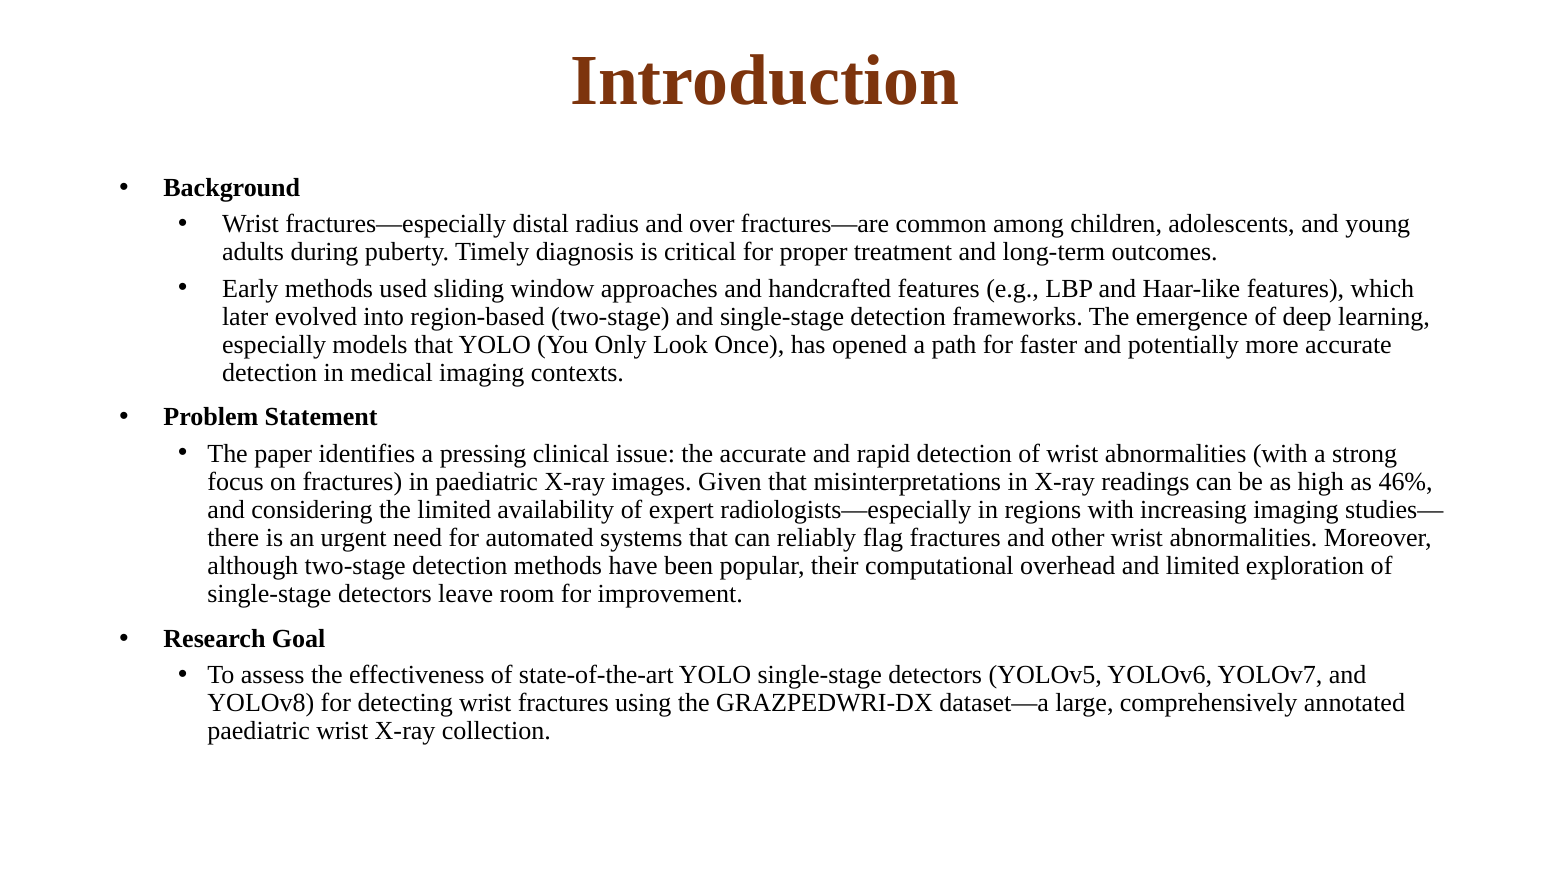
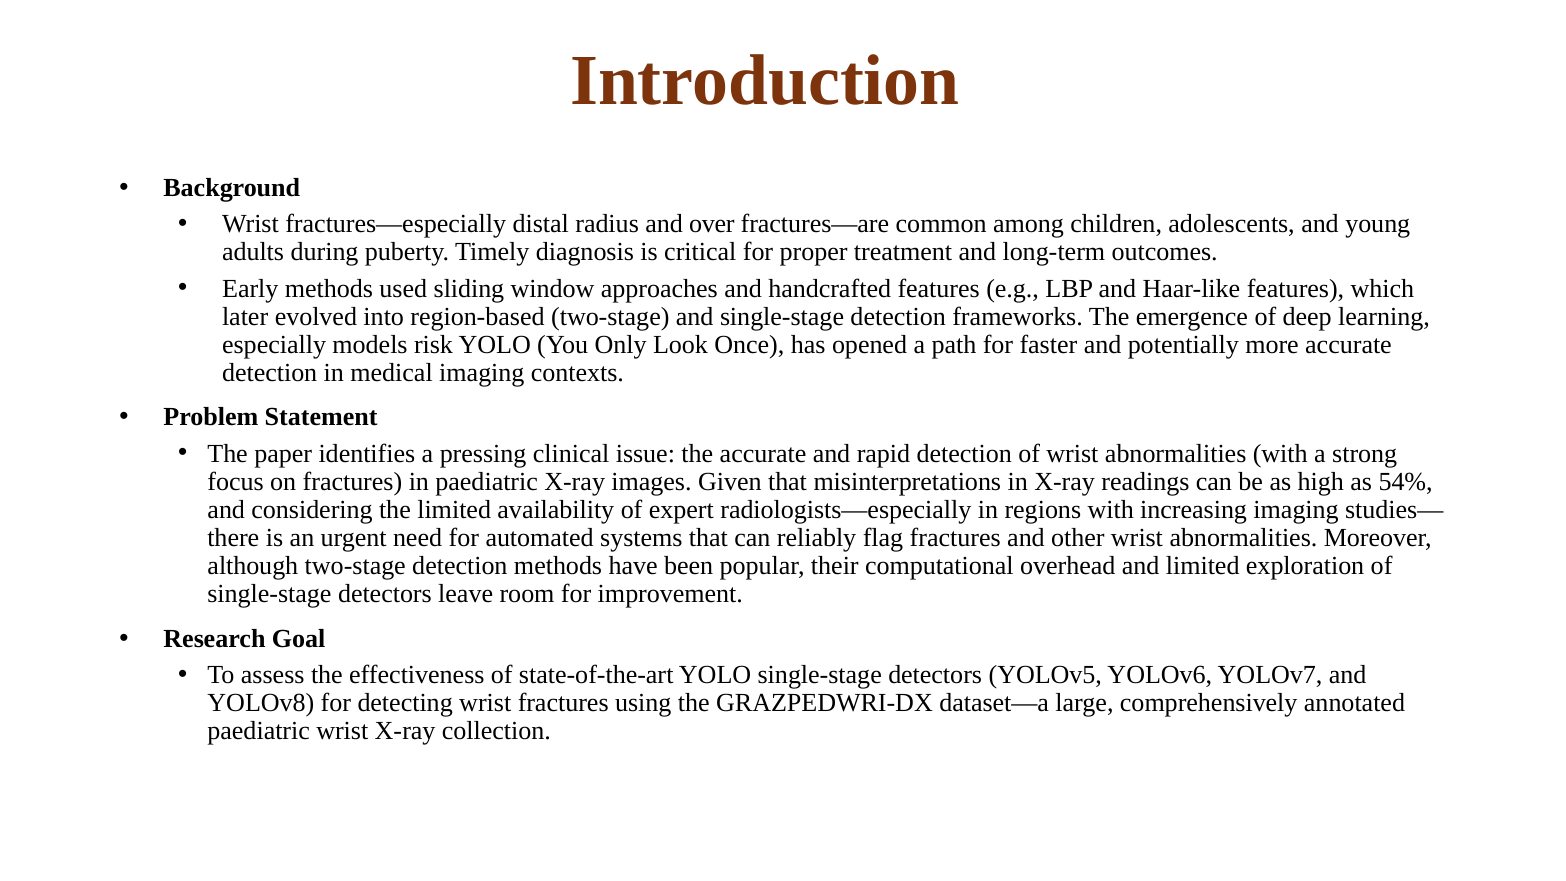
models that: that -> risk (434, 345)
46%: 46% -> 54% (1406, 482)
